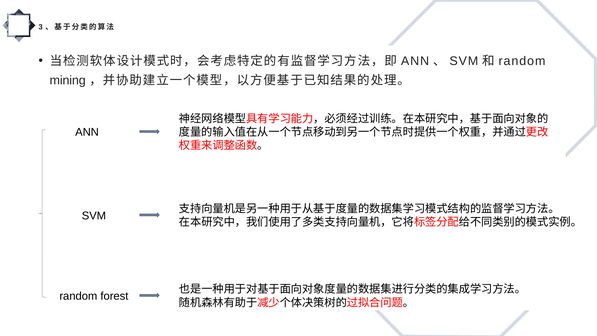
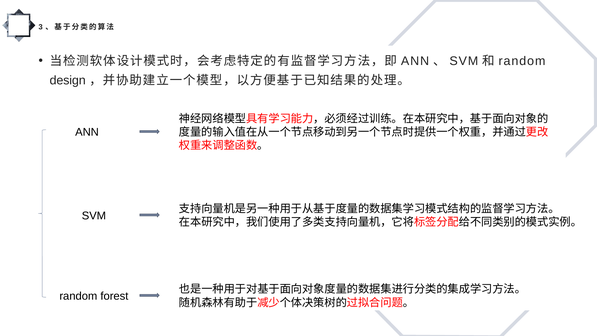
mining: mining -> design (68, 80)
